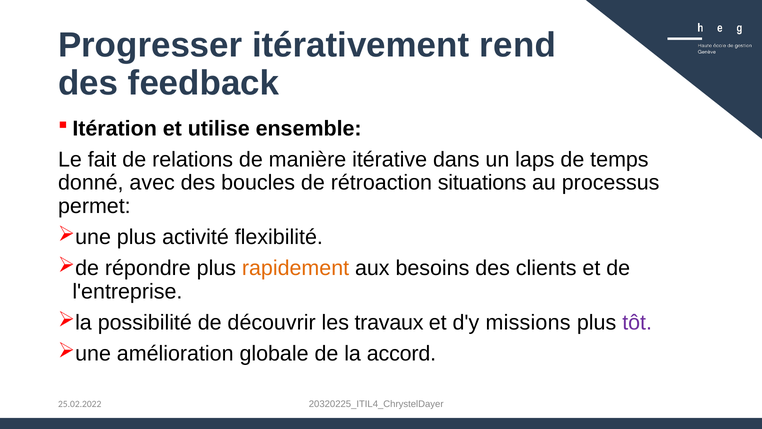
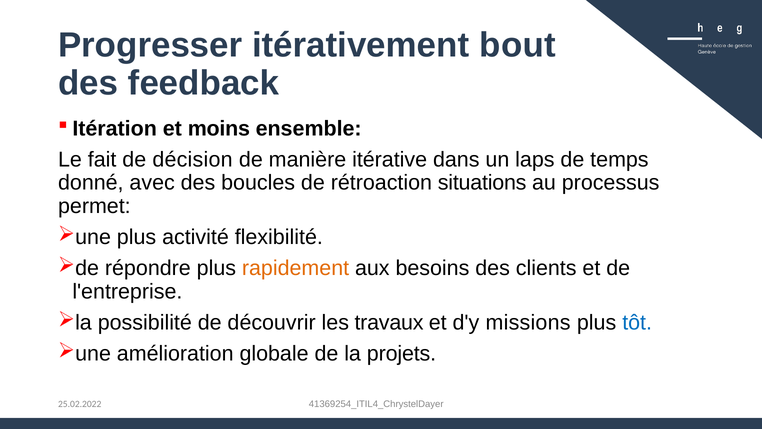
rend: rend -> bout (518, 45)
utilise: utilise -> moins (219, 128)
relations: relations -> décision (192, 160)
tôt colour: purple -> blue (637, 322)
accord: accord -> projets (401, 354)
20320225_ITIL4_ChrystelDayer: 20320225_ITIL4_ChrystelDayer -> 41369254_ITIL4_ChrystelDayer (376, 404)
